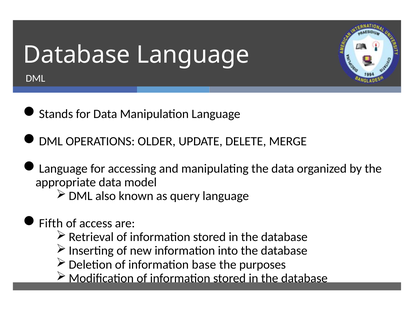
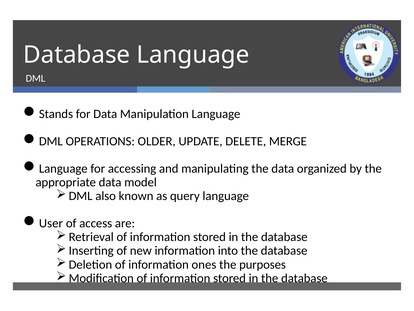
Fifth: Fifth -> User (51, 223)
base: base -> ones (204, 264)
